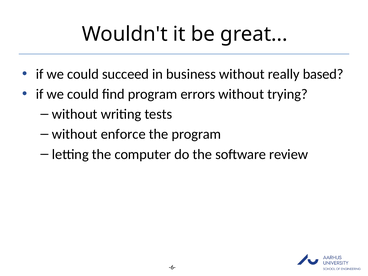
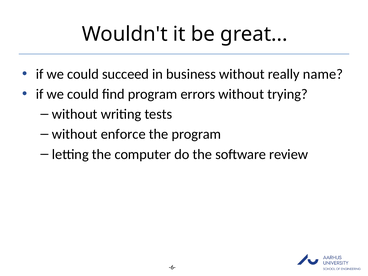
based: based -> name (323, 74)
